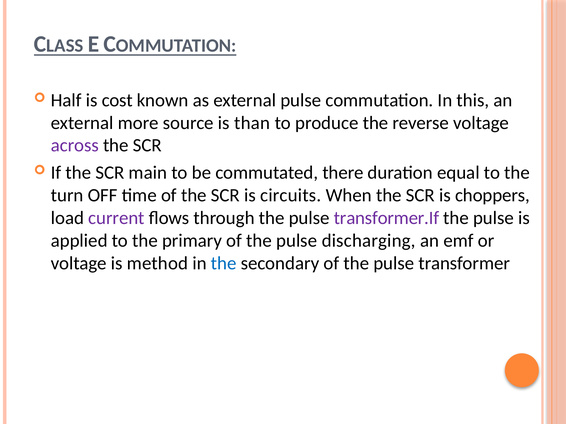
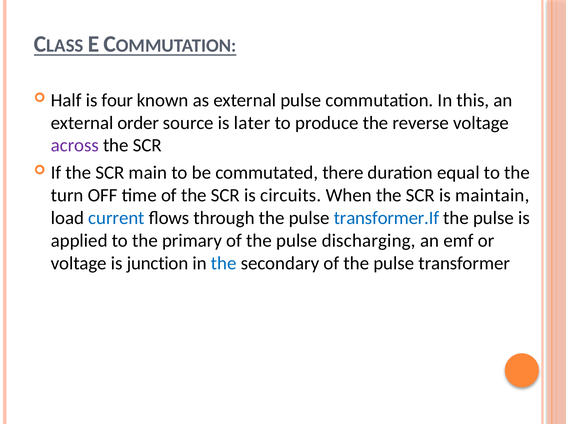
cost: cost -> four (117, 100)
more: more -> order (138, 123)
than: than -> later (252, 123)
choppers: choppers -> maintain (492, 196)
current colour: purple -> blue (116, 218)
transformer.If colour: purple -> blue (387, 218)
method: method -> junction (158, 264)
